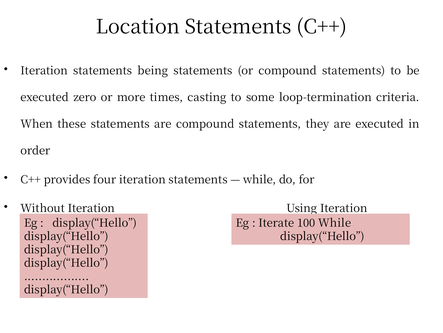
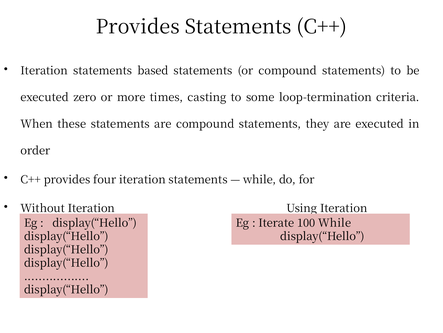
Location: Location -> Provides (138, 27)
being: being -> based (153, 71)
